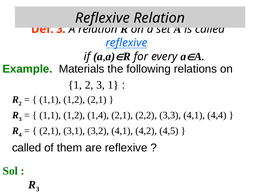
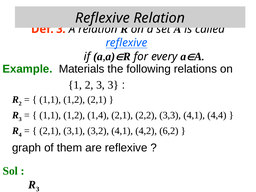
3 1: 1 -> 3 (113, 85)
4,5: 4,5 -> 6,2 (169, 131)
called: called -> graph (27, 148)
